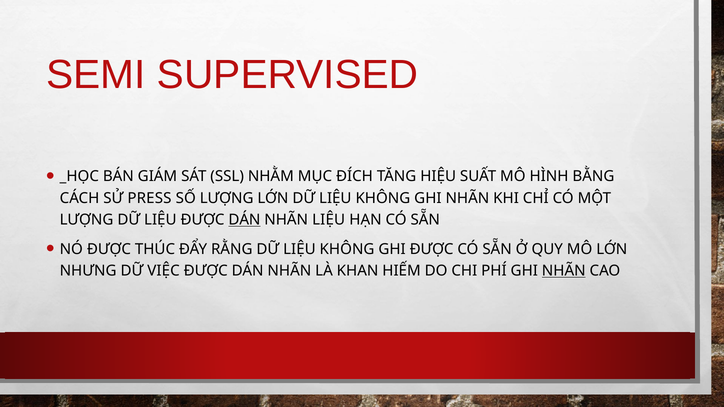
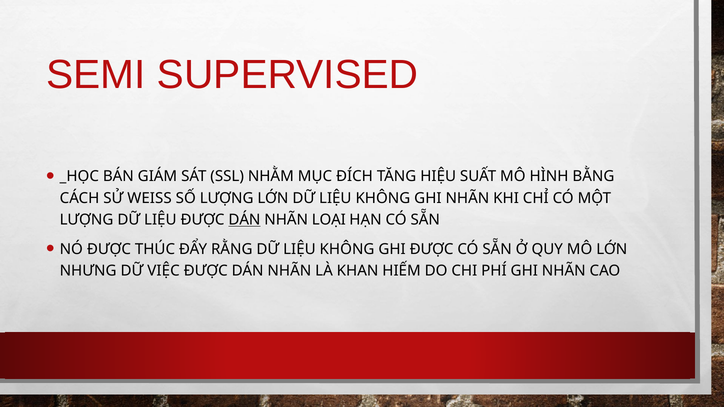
PRESS: PRESS -> WEISS (149, 198)
NHÃN LIỆU: LIỆU -> LOẠI (329, 220)
NHÃN underline: present -> none (564, 271)
